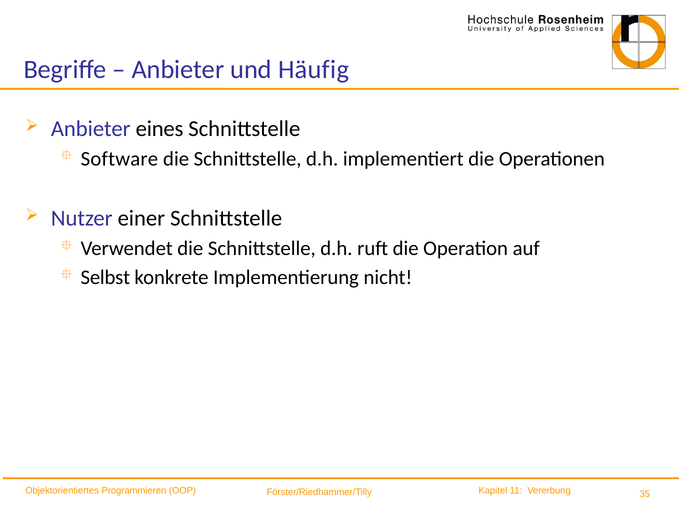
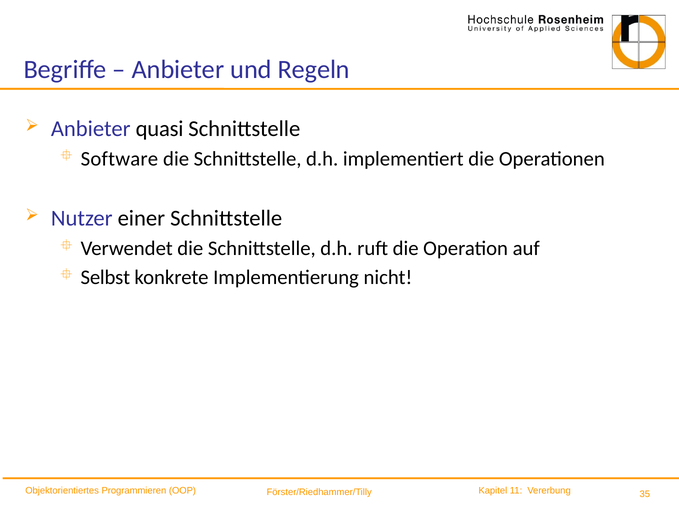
Häufig: Häufig -> Regeln (314, 70)
eines: eines -> quasi (160, 129)
